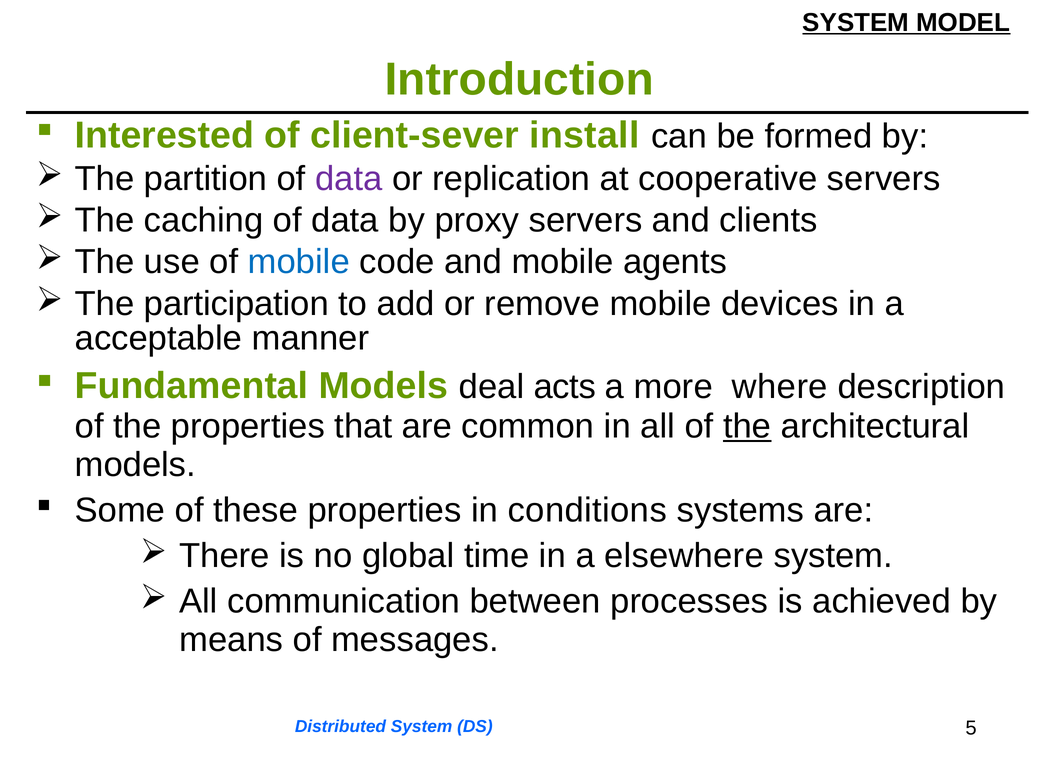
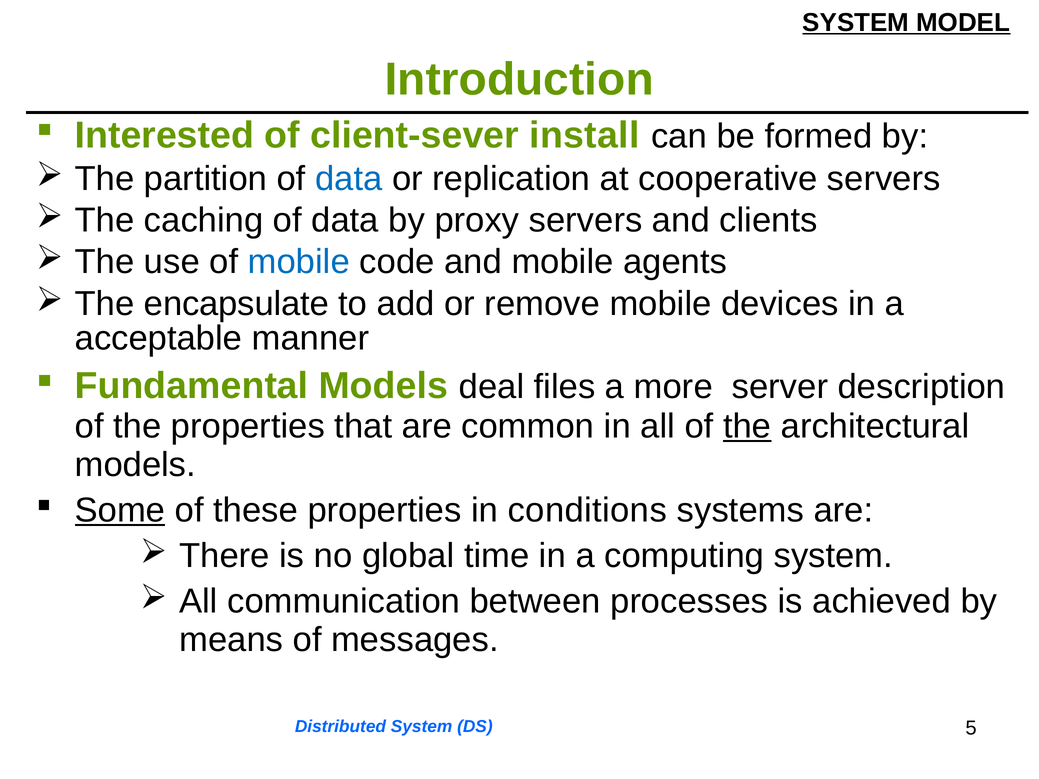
data colour: purple -> blue (349, 179)
participation: participation -> encapsulate (236, 304)
acts: acts -> files (565, 387)
where: where -> server (780, 387)
Some underline: none -> present (120, 510)
elsewhere: elsewhere -> computing (684, 556)
